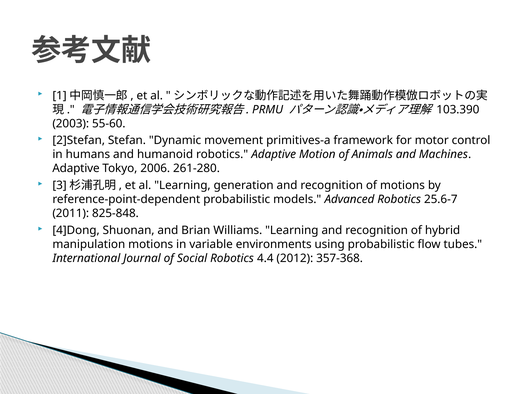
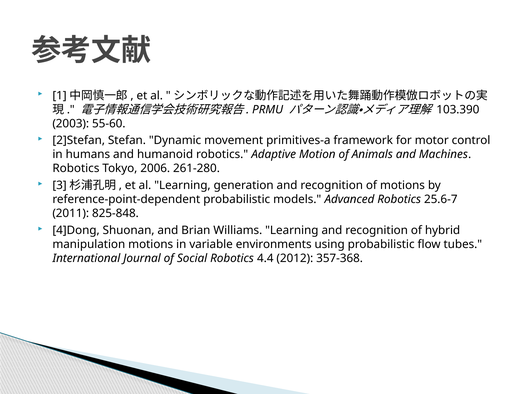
Adaptive: Adaptive -> Robotics (76, 168)
